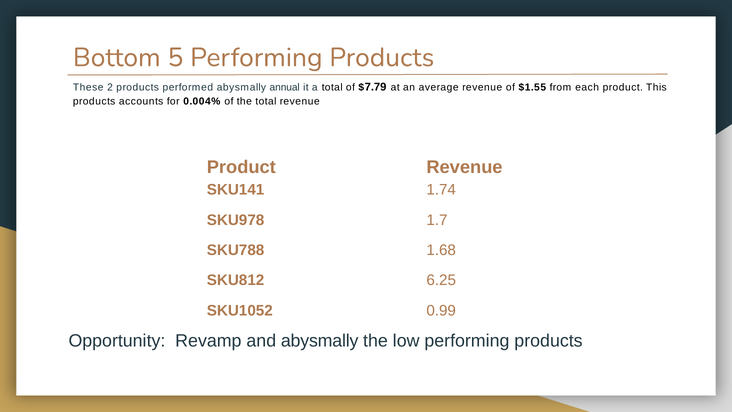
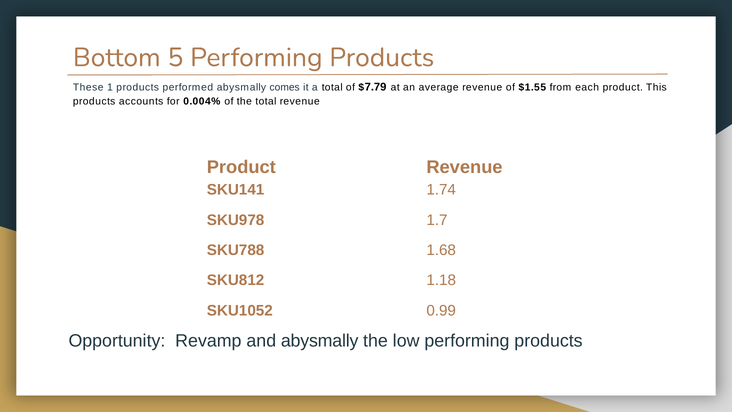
2: 2 -> 1 (110, 87)
annual: annual -> comes (285, 87)
6.25: 6.25 -> 1.18 (441, 280)
